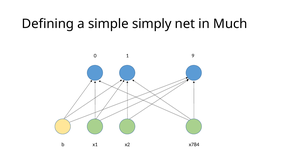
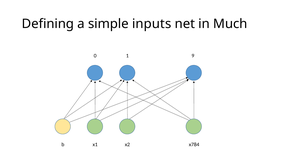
simply: simply -> inputs (152, 24)
